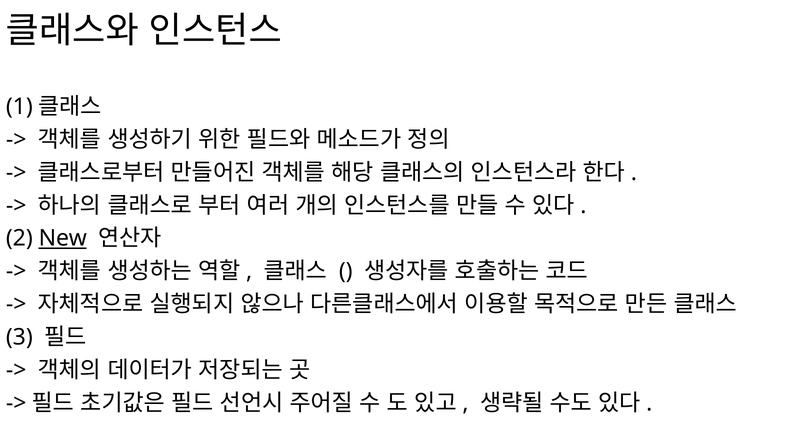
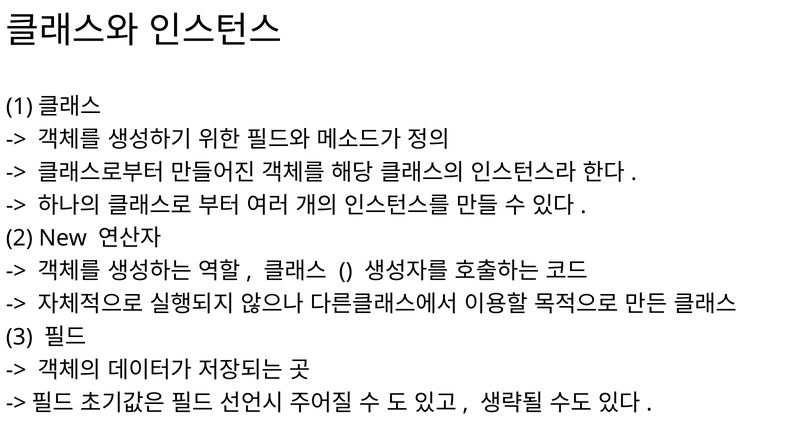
New underline: present -> none (63, 239)
